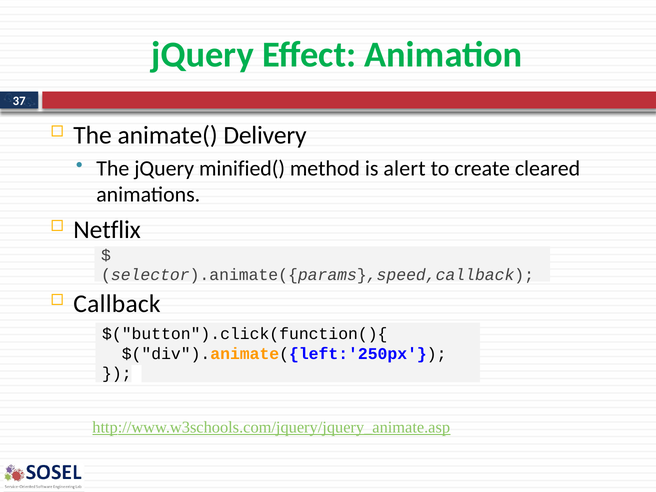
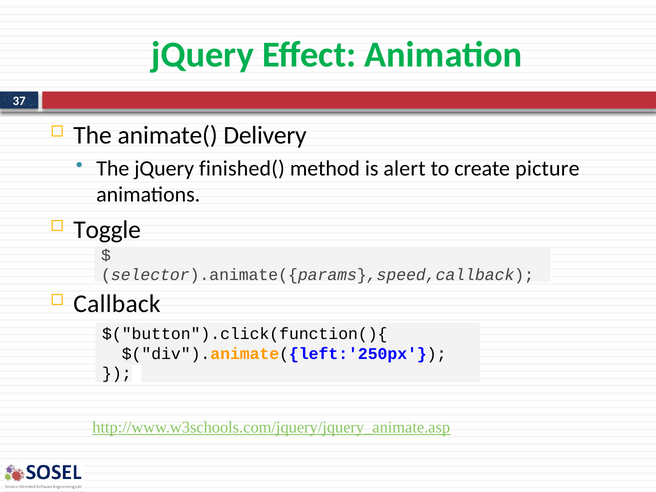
minified(: minified( -> finished( (242, 168)
cleared: cleared -> picture (547, 168)
Netflix: Netflix -> Toggle (107, 230)
